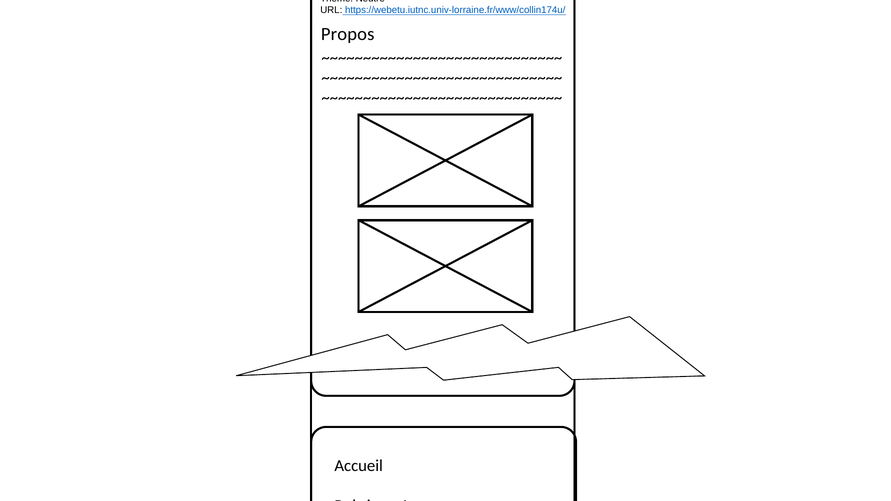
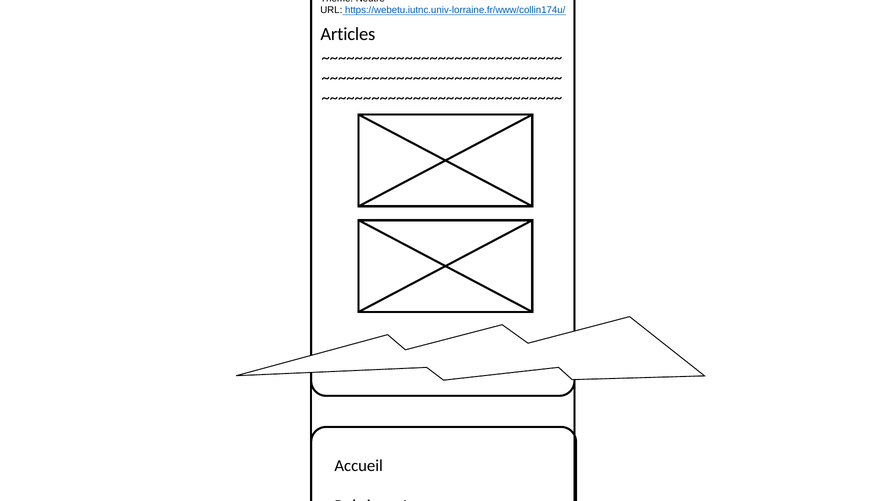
Propos: Propos -> Articles (348, 34)
